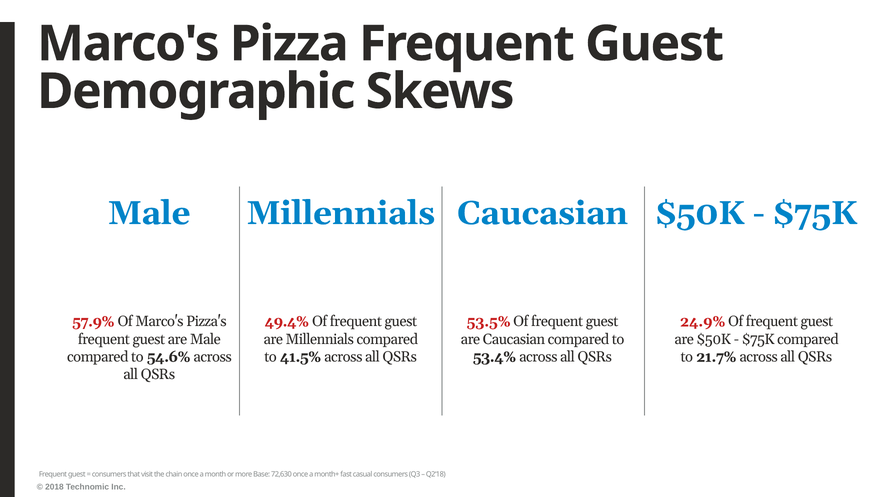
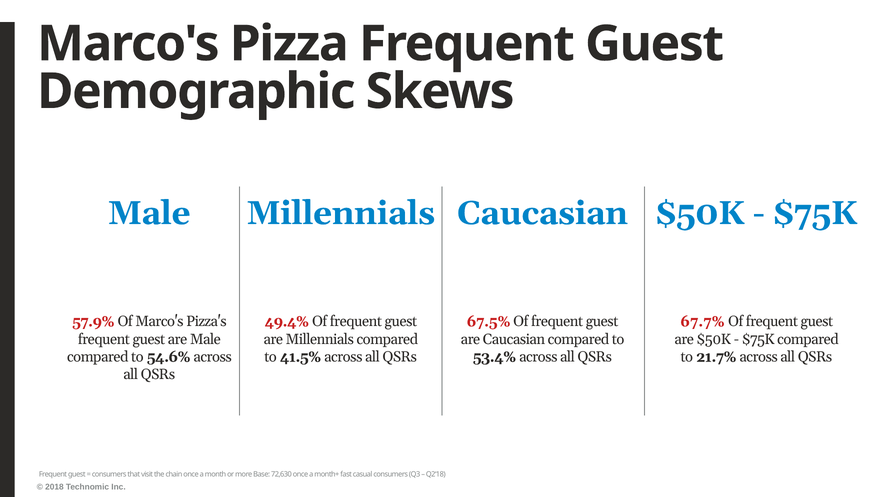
53.5%: 53.5% -> 67.5% (489, 322)
24.9%: 24.9% -> 67.7% (702, 322)
